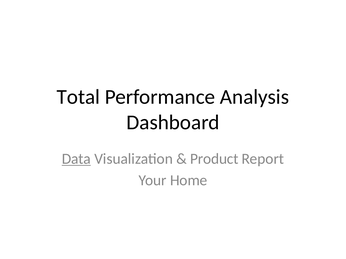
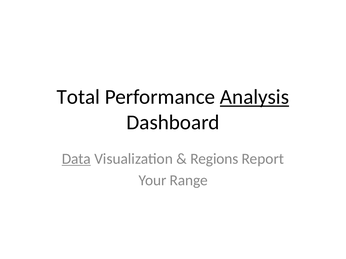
Analysis underline: none -> present (255, 97)
Product: Product -> Regions (214, 159)
Home: Home -> Range (189, 181)
